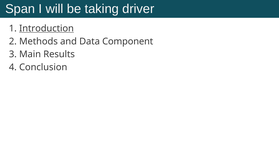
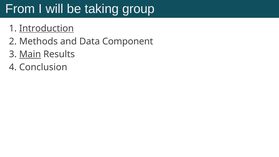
Span: Span -> From (20, 9)
driver: driver -> group (138, 9)
Main underline: none -> present (30, 54)
